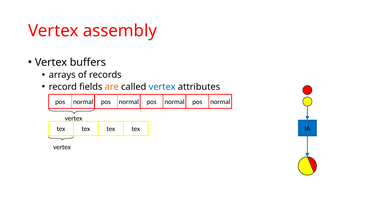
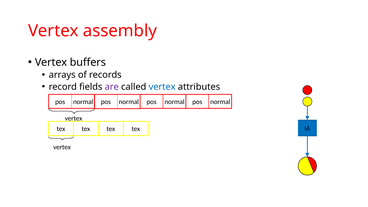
are colour: orange -> purple (112, 87)
